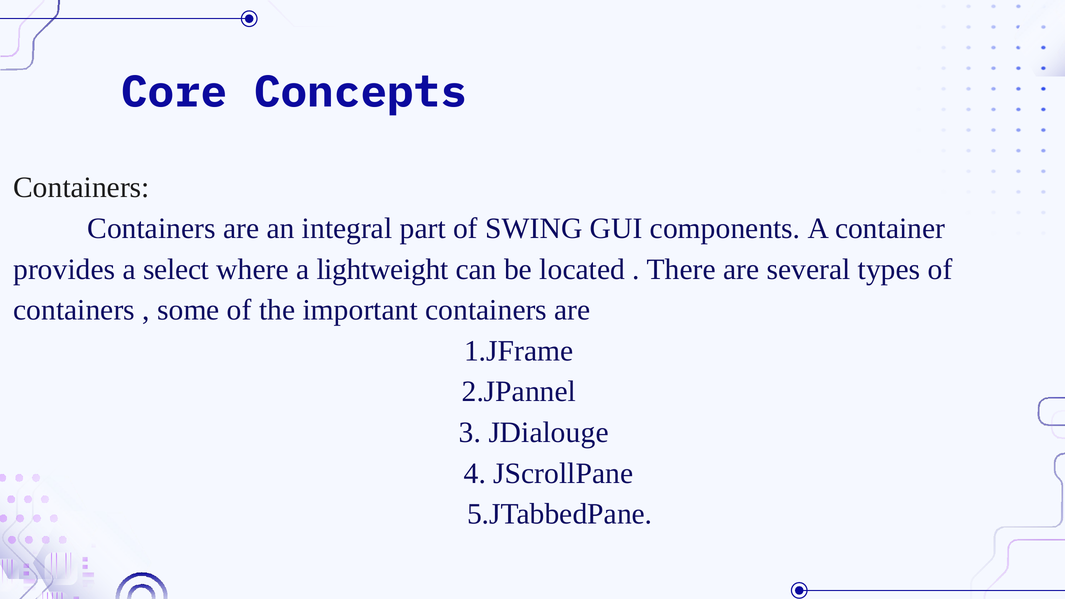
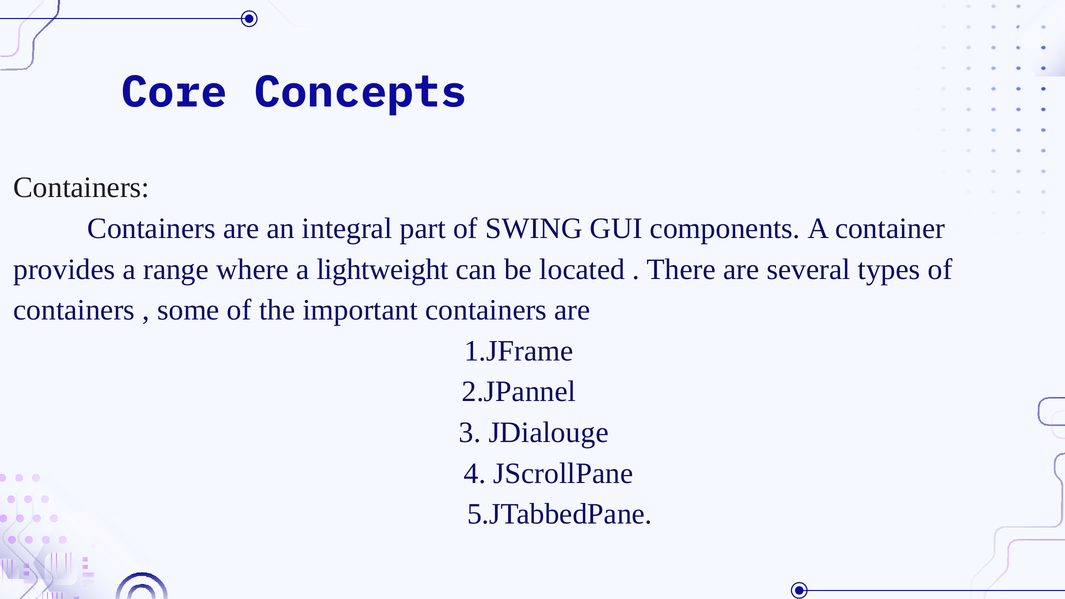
select: select -> range (176, 269)
